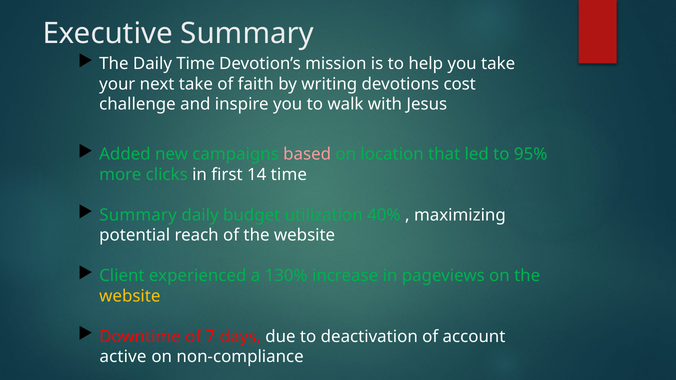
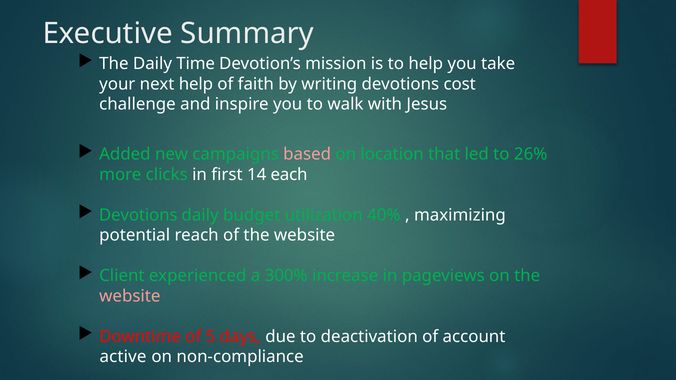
next take: take -> help (196, 84)
95%: 95% -> 26% (531, 154)
14 time: time -> each (289, 175)
Summary: Summary -> Devotions (138, 215)
130%: 130% -> 300% (286, 276)
website colour: yellow -> pink (130, 296)
7: 7 -> 5 (210, 337)
